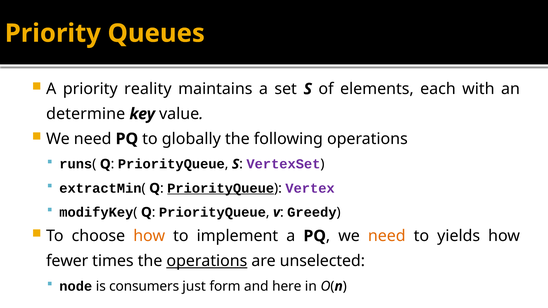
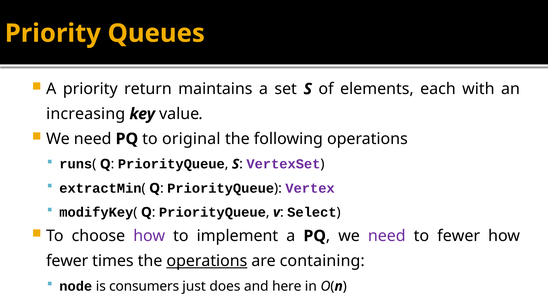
reality: reality -> return (148, 89)
determine: determine -> increasing (86, 114)
globally: globally -> original (191, 139)
PriorityQueue underline: present -> none (221, 188)
Greedy: Greedy -> Select (312, 212)
how colour: orange -> purple (149, 236)
need colour: orange -> purple (387, 236)
to yields: yields -> fewer (459, 236)
unselected: unselected -> containing (322, 261)
form: form -> does (225, 286)
